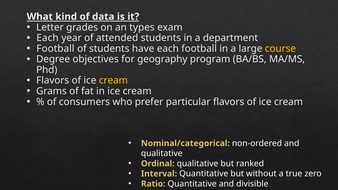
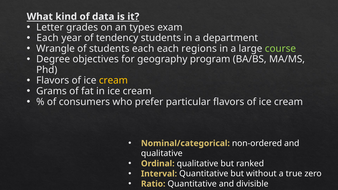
attended: attended -> tendency (117, 38)
Football: Football -> Wrangle (56, 49)
students have: have -> each (143, 49)
each football: football -> regions (199, 49)
course colour: yellow -> light green (280, 49)
